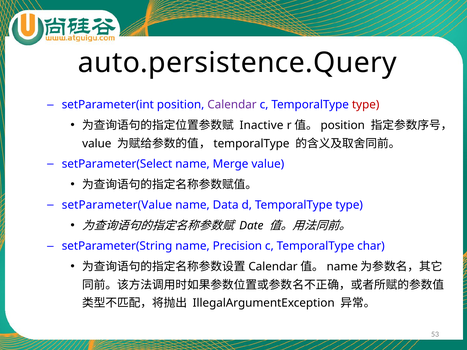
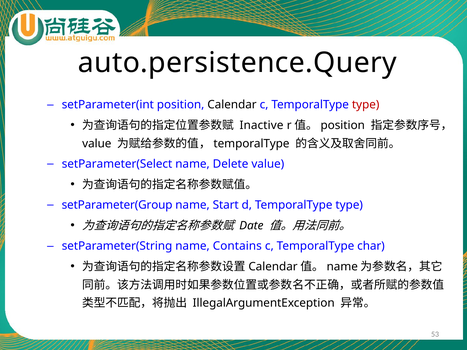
Calendar colour: purple -> black (232, 105)
Merge: Merge -> Delete (231, 164)
setParameter(Value: setParameter(Value -> setParameter(Group (117, 205)
Data: Data -> Start (226, 205)
Precision: Precision -> Contains (237, 246)
